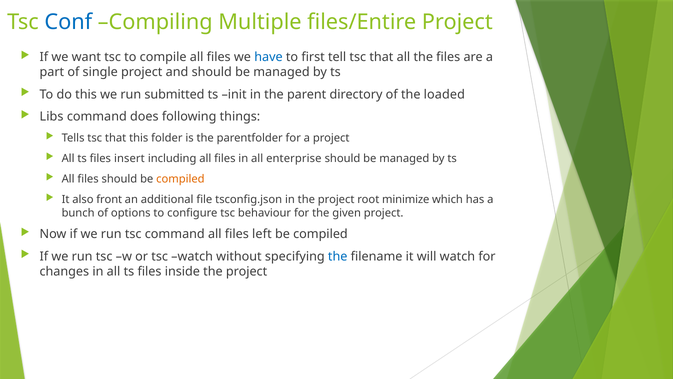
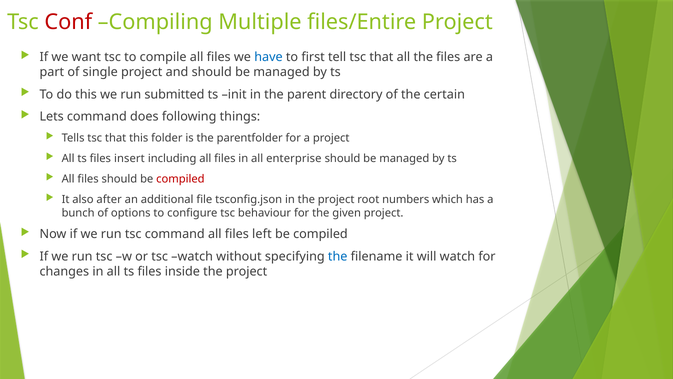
Conf colour: blue -> red (68, 22)
loaded: loaded -> certain (444, 94)
Libs: Libs -> Lets (52, 117)
compiled colour: orange -> red (180, 179)
front: front -> after (109, 199)
minimize: minimize -> numbers (406, 199)
